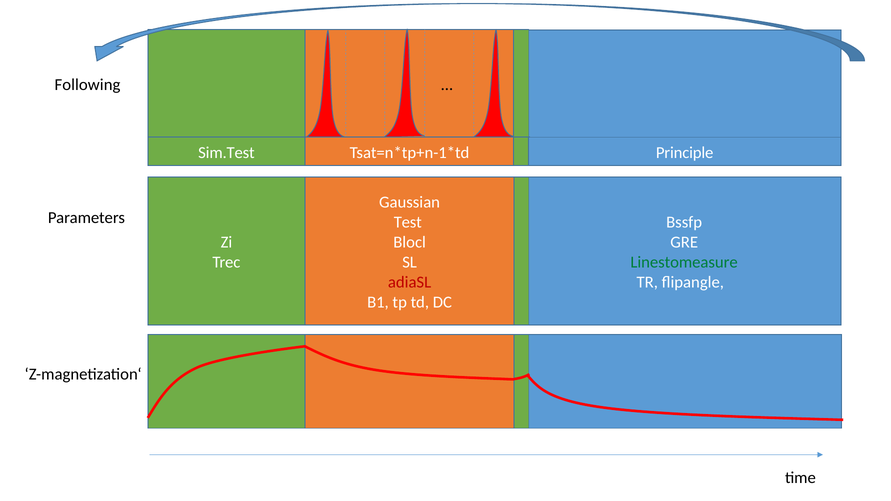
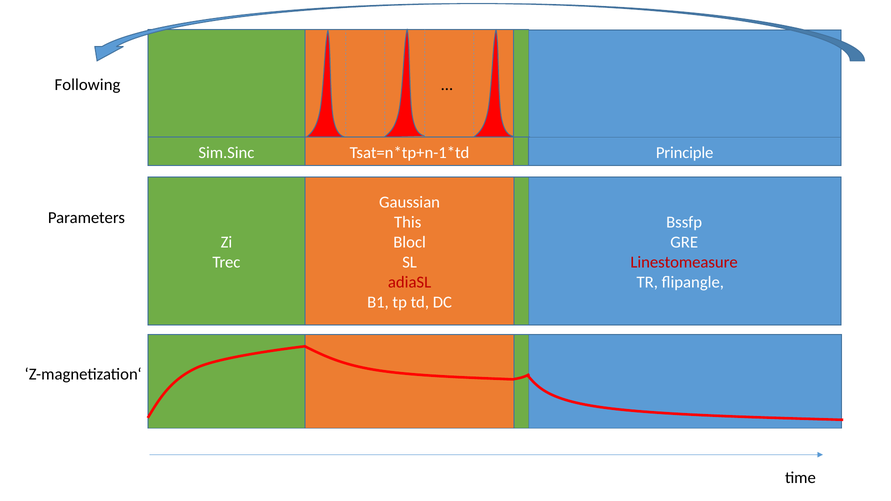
Sim.Test: Sim.Test -> Sim.Sinc (226, 153)
Test: Test -> This (408, 222)
Linestomeasure colour: green -> red (684, 262)
